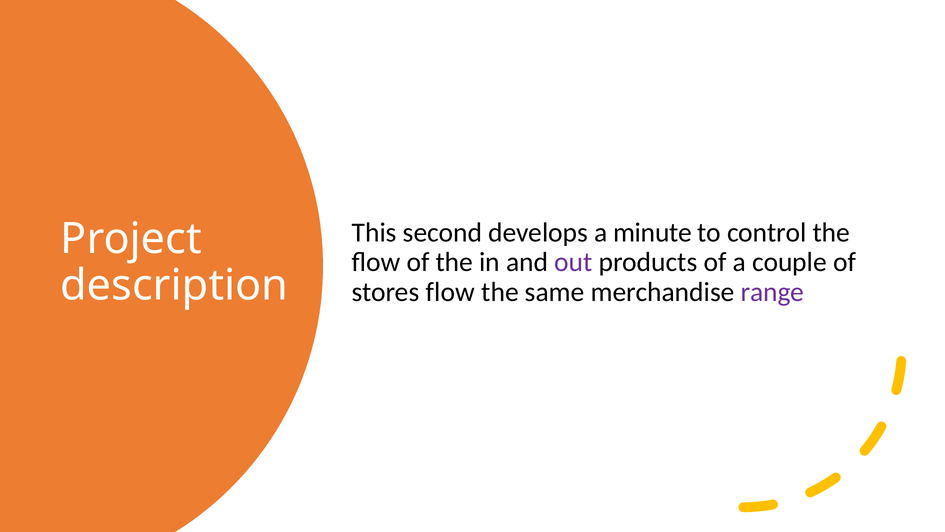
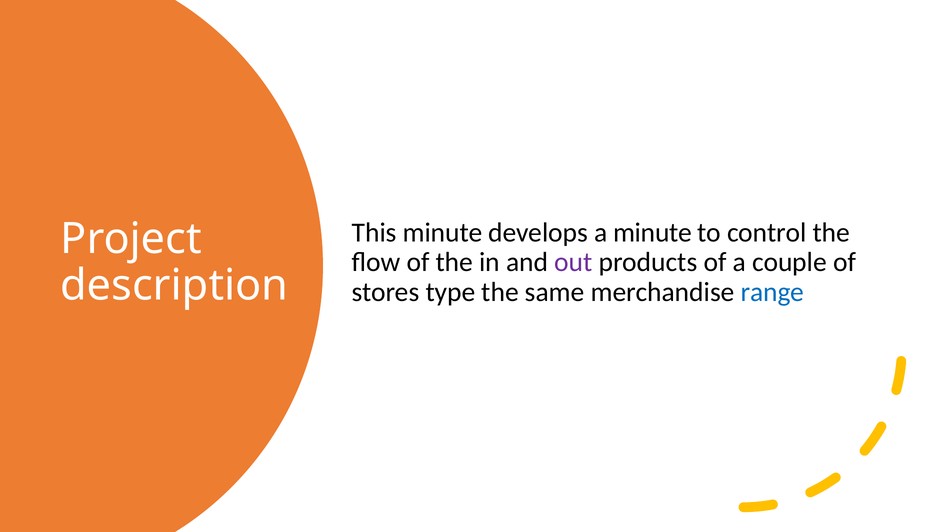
This second: second -> minute (443, 232)
stores flow: flow -> type (450, 292)
range colour: purple -> blue (772, 292)
